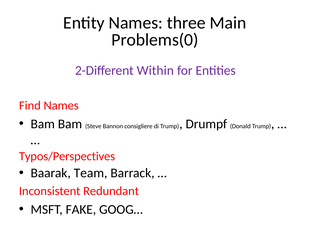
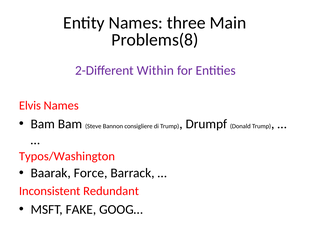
Problems(0: Problems(0 -> Problems(8 (155, 40)
Find: Find -> Elvis (30, 106)
Typos/Perspectives: Typos/Perspectives -> Typos/Washington (67, 157)
Team: Team -> Force (91, 173)
